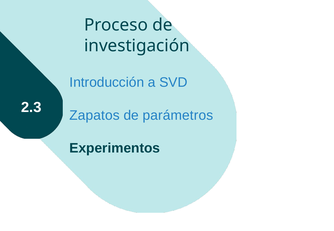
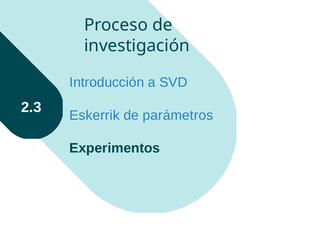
Zapatos: Zapatos -> Eskerrik (95, 115)
